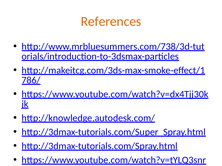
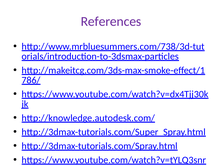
References colour: orange -> purple (111, 21)
